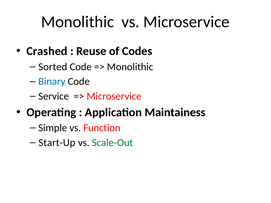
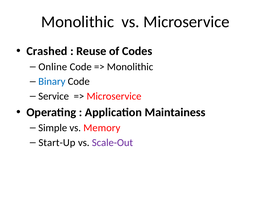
Sorted: Sorted -> Online (53, 67)
Function: Function -> Memory (102, 128)
Scale-Out colour: green -> purple (112, 143)
